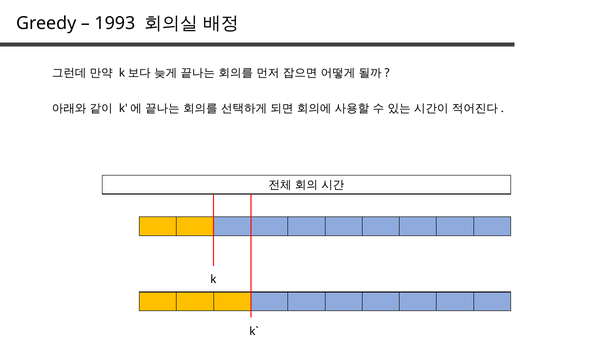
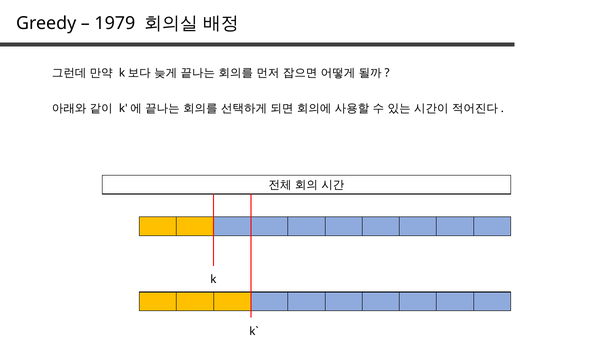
1993: 1993 -> 1979 (115, 23)
